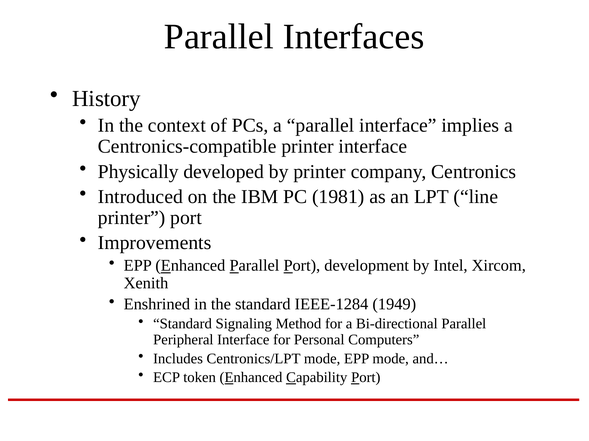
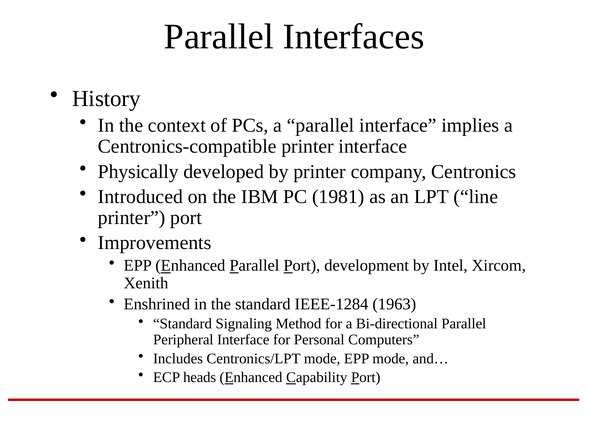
1949: 1949 -> 1963 (394, 305)
token: token -> heads (200, 378)
